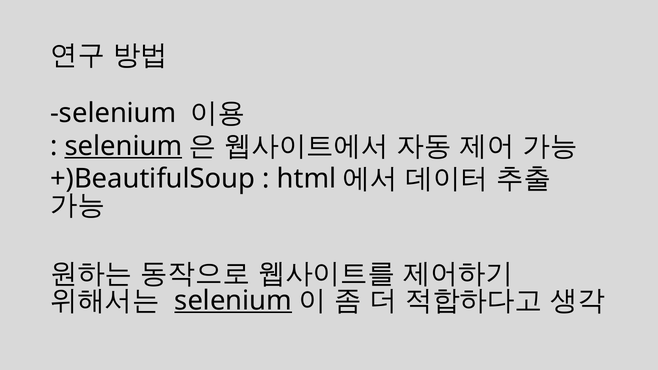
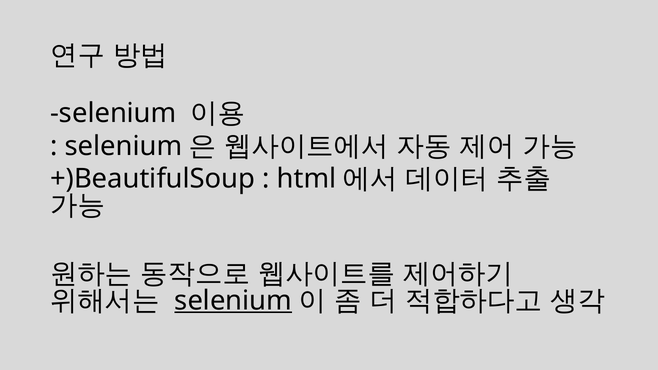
selenium underline: present -> none (123, 146)
